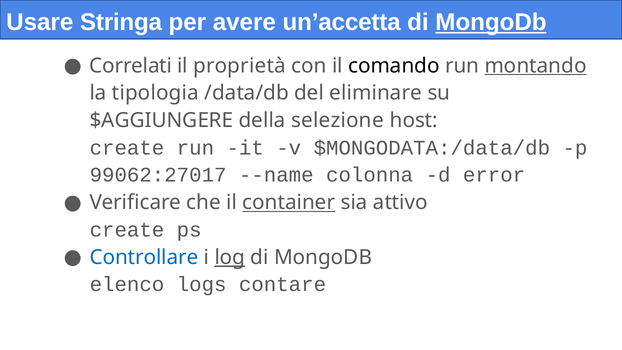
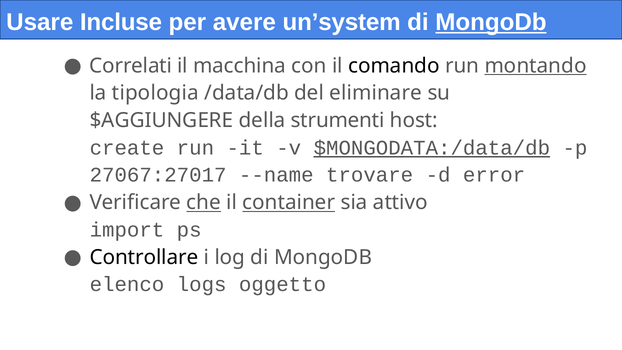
Stringa: Stringa -> Incluse (121, 22)
un’accetta: un’accetta -> un’system (342, 22)
proprietà: proprietà -> macchina (240, 66)
selezione: selezione -> strumenti (338, 120)
$MONGODATA:/data/db underline: none -> present (432, 148)
99062:27017: 99062:27017 -> 27067:27017 (158, 175)
colonna: colonna -> trovare (370, 175)
che underline: none -> present (204, 202)
create: create -> import (127, 230)
Controllare colour: blue -> black (144, 257)
log underline: present -> none (230, 257)
contare: contare -> oggetto (283, 284)
